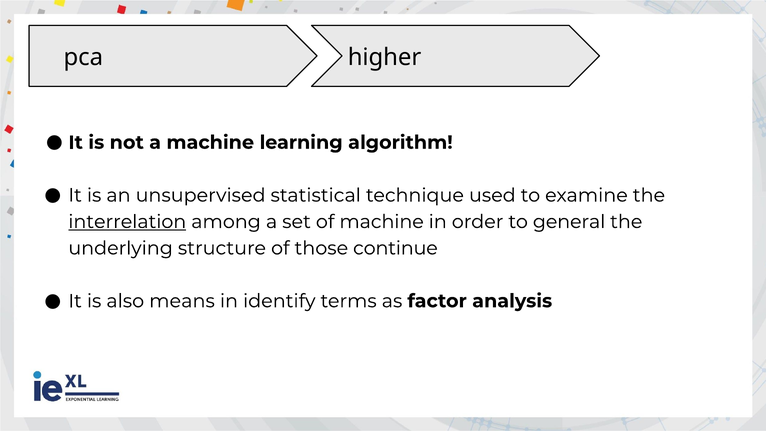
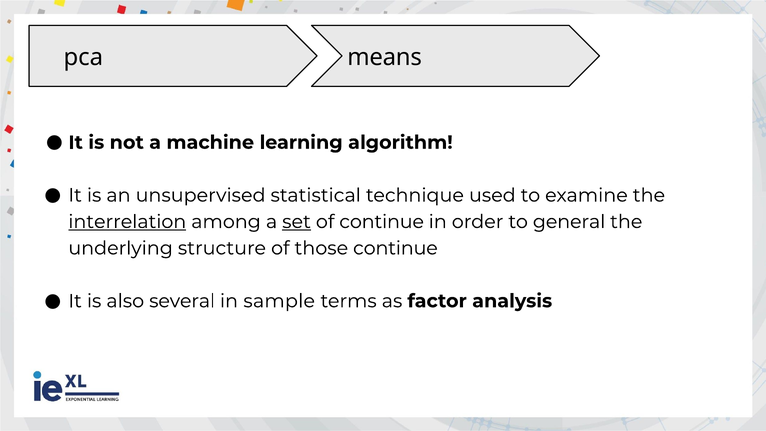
higher: higher -> means (385, 58)
set underline: none -> present (297, 222)
of machine: machine -> continue (382, 222)
means: means -> several (182, 301)
identify: identify -> sample (279, 301)
